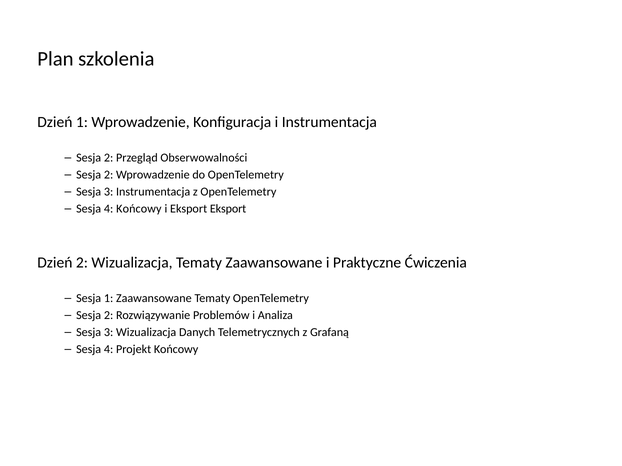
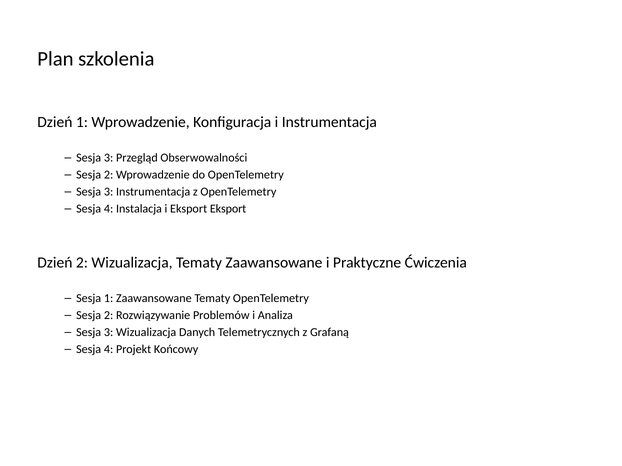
2: 2 -> 3 (109, 158)
4 Końcowy: Końcowy -> Instalacja (139, 209)
